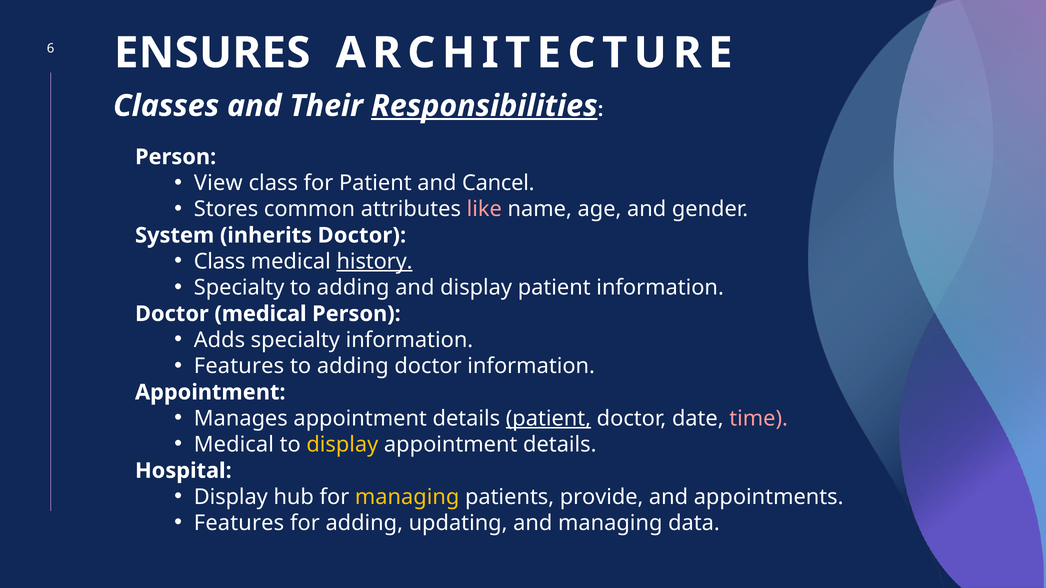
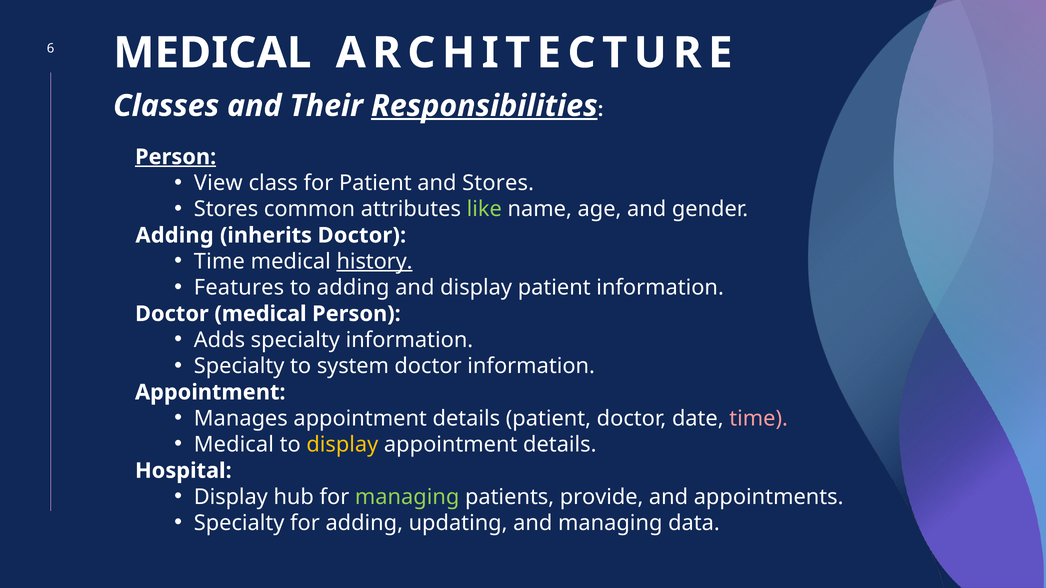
6 ENSURES: ENSURES -> MEDICAL (212, 53)
Person underline: none -> present (176, 157)
and Cancel: Cancel -> Stores (498, 183)
like colour: pink -> light green (484, 209)
System: System -> Adding (175, 236)
Class: Class -> Time (219, 262)
Specialty: Specialty -> Features (239, 288)
Features: Features -> Specialty (239, 366)
adding: adding -> system (353, 366)
patient underline: present -> none (548, 419)
managing colour: yellow -> light green (407, 497)
Features: Features -> Specialty (239, 523)
